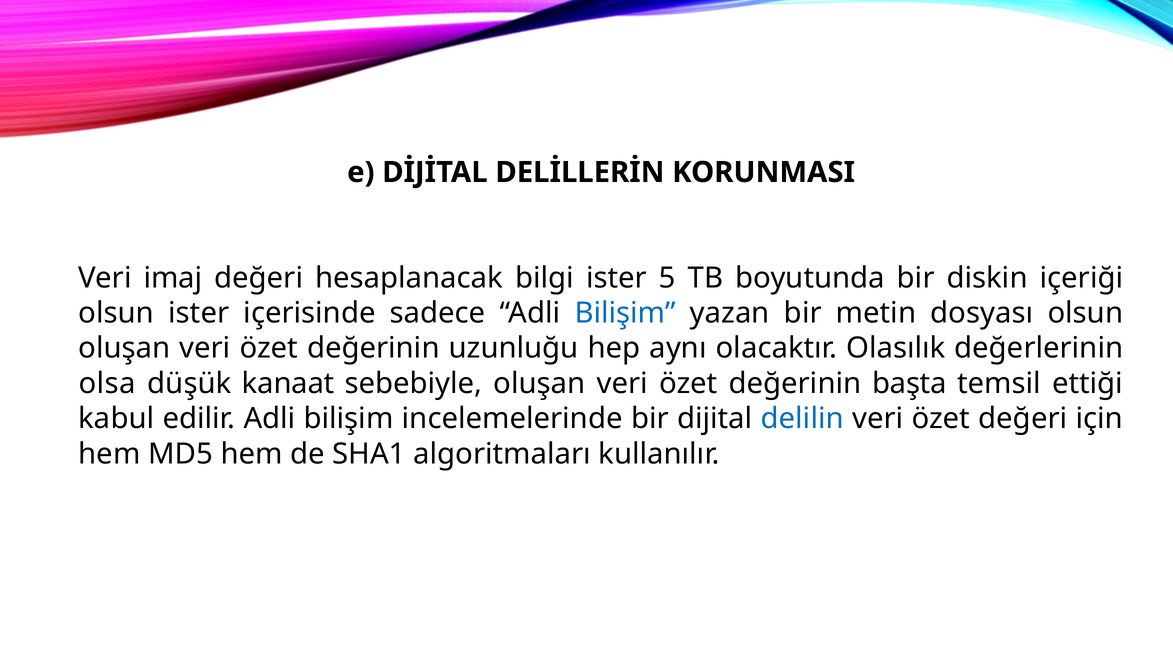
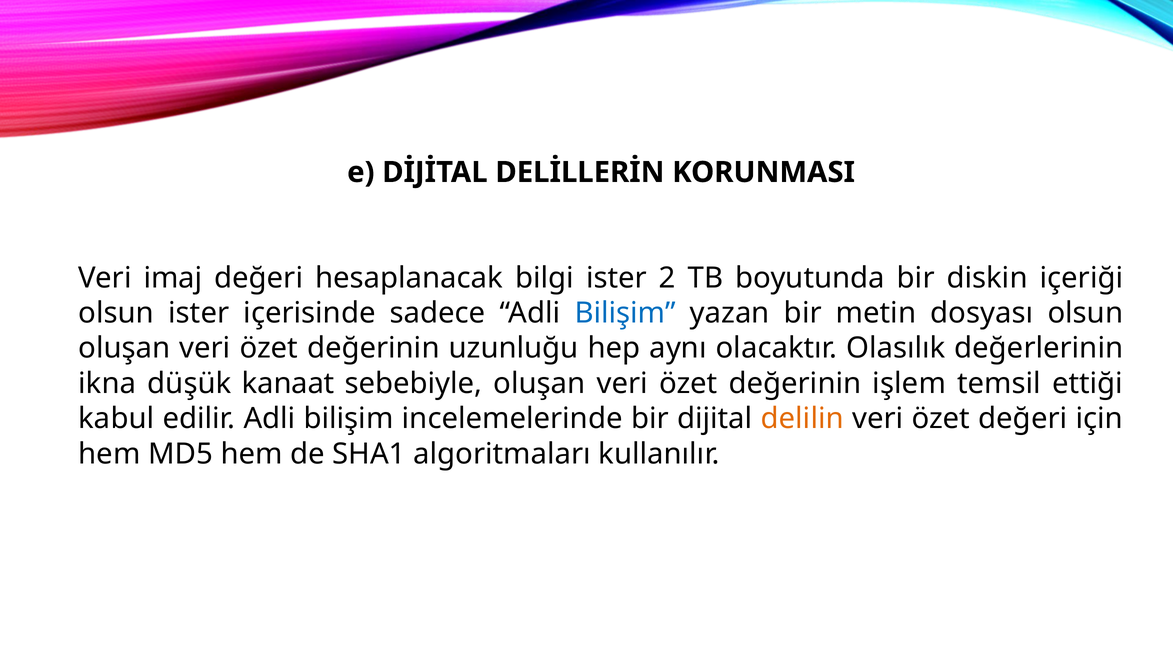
5: 5 -> 2 (667, 278)
olsa: olsa -> ikna (107, 383)
başta: başta -> işlem (909, 383)
delilin colour: blue -> orange (802, 419)
